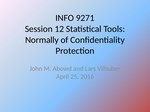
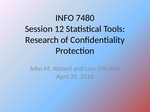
9271: 9271 -> 7480 (85, 18)
Normally: Normally -> Research (42, 40)
